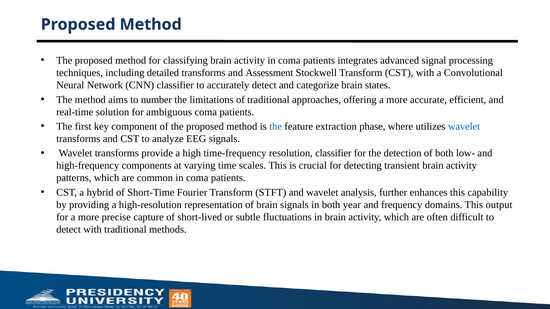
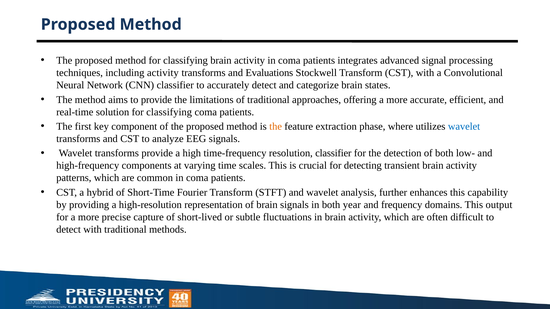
including detailed: detailed -> activity (163, 73)
Assessment: Assessment -> Evaluations (269, 73)
to number: number -> provide (156, 100)
solution for ambiguous: ambiguous -> classifying (169, 112)
the colour: blue -> orange (276, 127)
